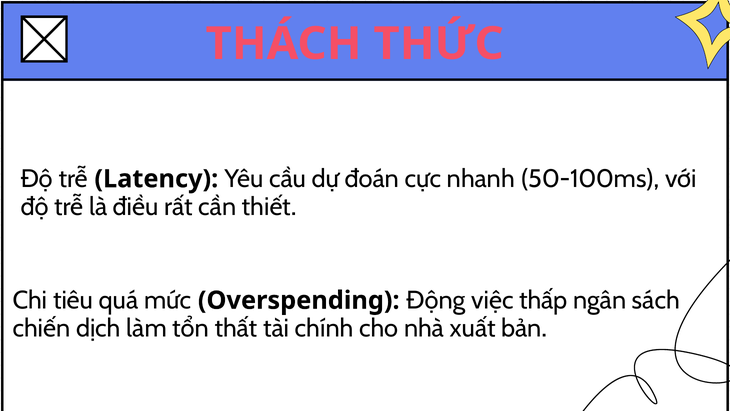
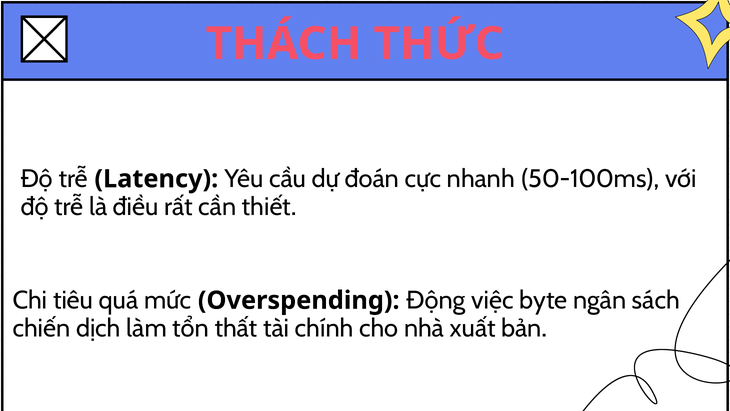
thấp: thấp -> byte (543, 300)
